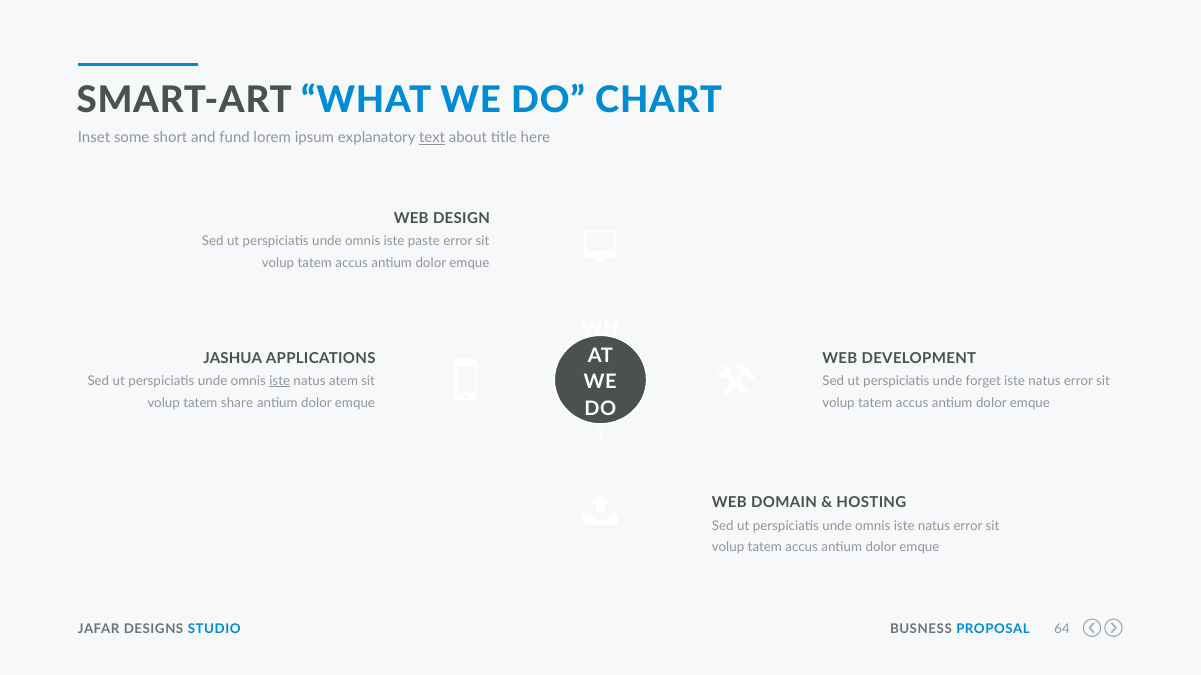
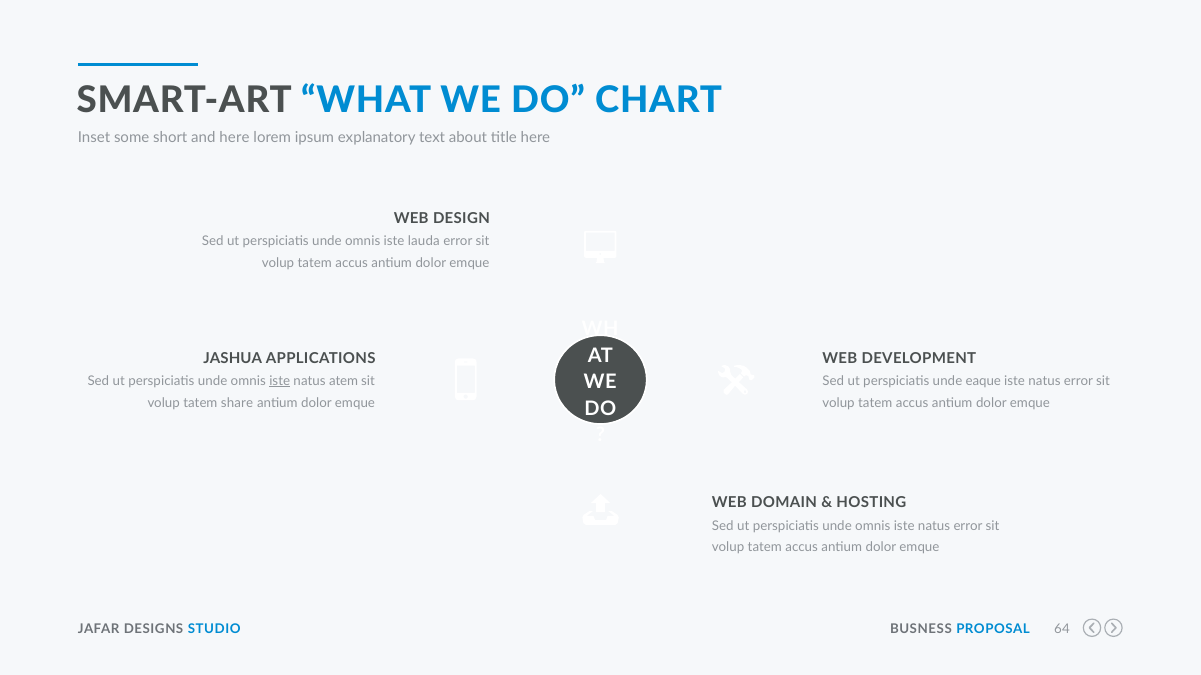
and fund: fund -> here (235, 138)
text underline: present -> none (432, 138)
paste: paste -> lauda (424, 242)
forget: forget -> eaque (983, 381)
